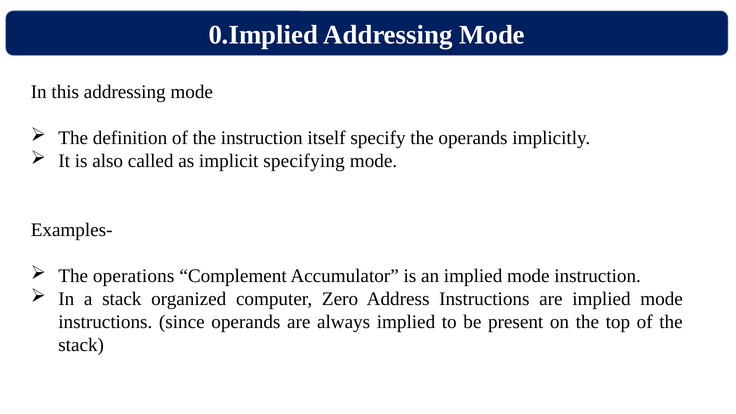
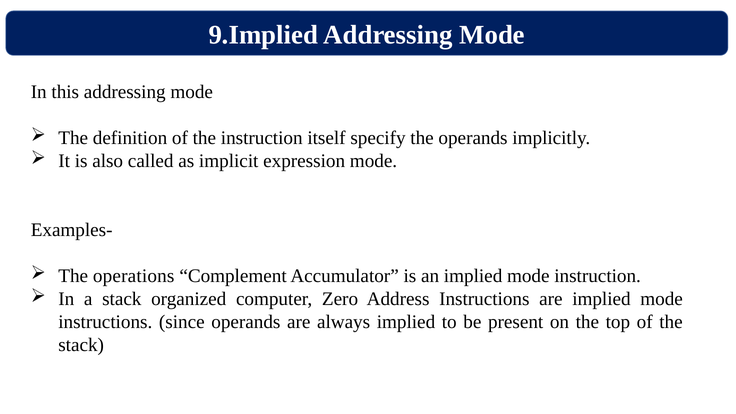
0.Implied: 0.Implied -> 9.Implied (263, 35)
specifying: specifying -> expression (304, 161)
